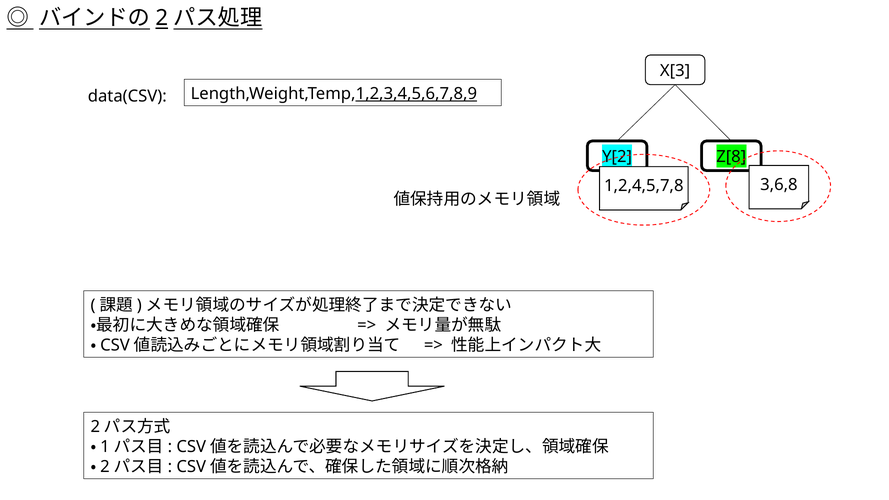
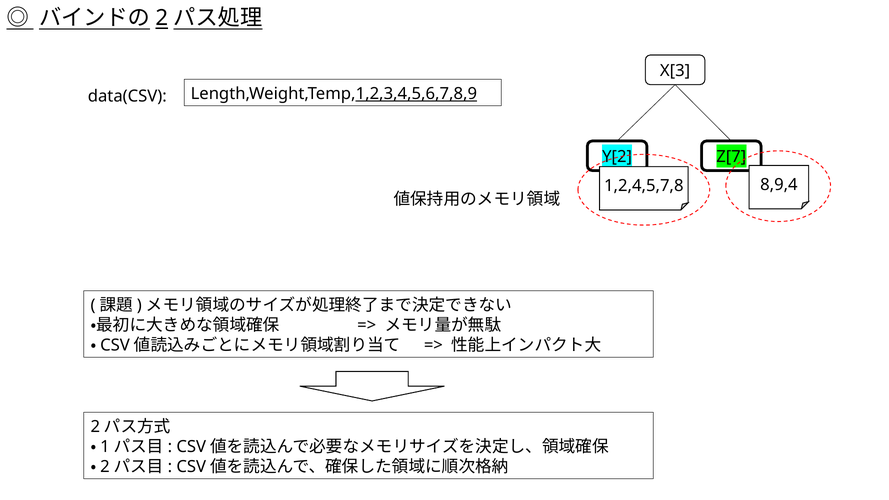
Z[8: Z[8 -> Z[7 (731, 157)
3,6,8: 3,6,8 -> 8,9,4 (779, 185)
